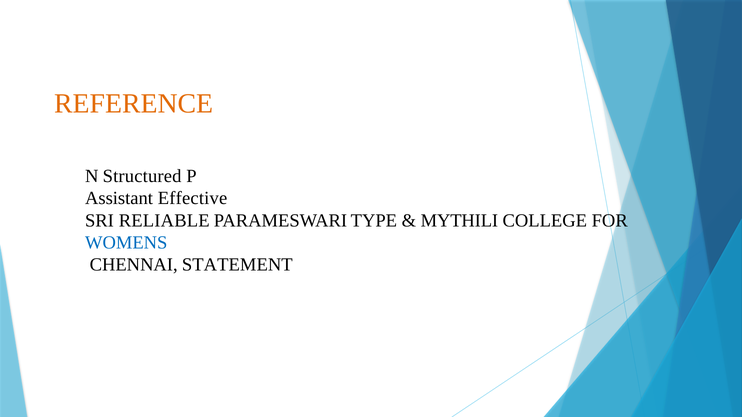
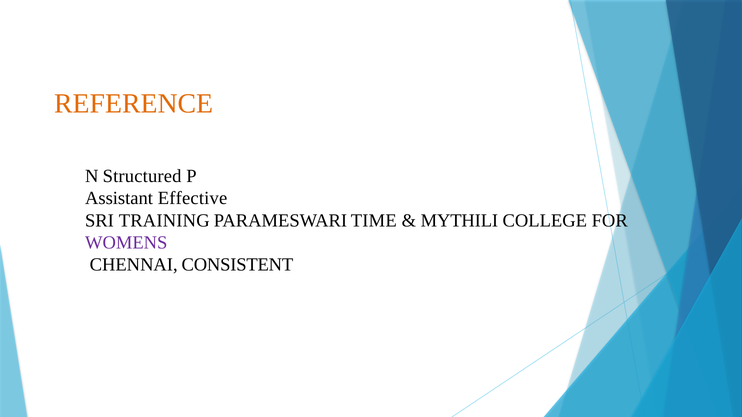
RELIABLE: RELIABLE -> TRAINING (164, 221)
TYPE: TYPE -> TIME (374, 221)
WOMENS colour: blue -> purple (126, 243)
STATEMENT: STATEMENT -> CONSISTENT (237, 265)
